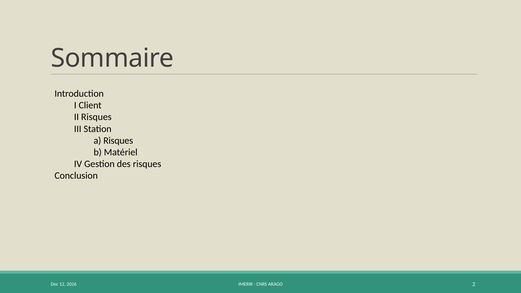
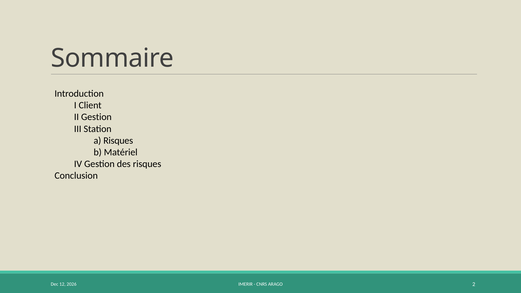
II Risques: Risques -> Gestion (96, 117)
